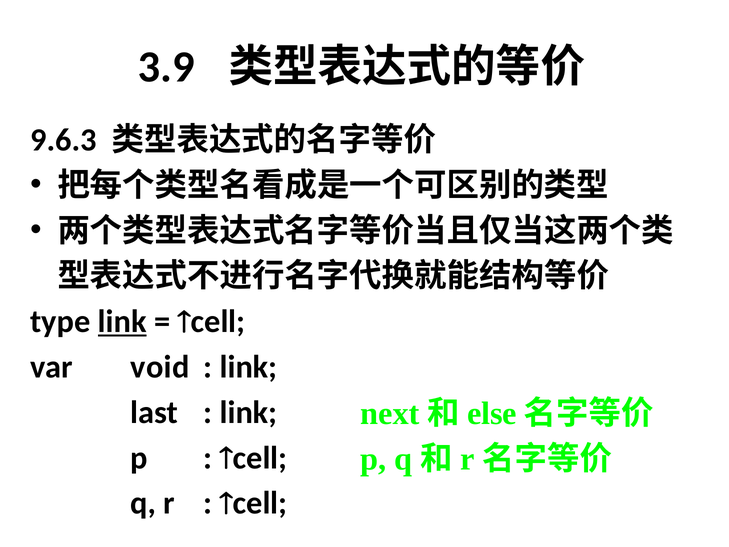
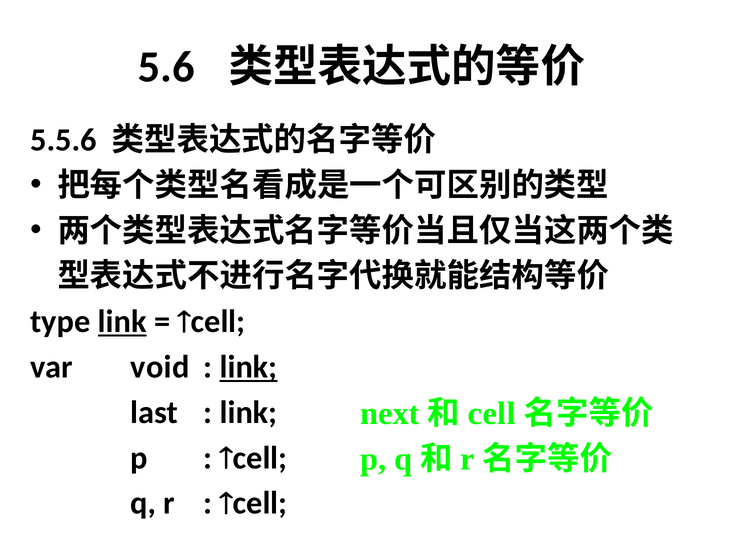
3.9: 3.9 -> 5.6 (166, 67)
9.6.3: 9.6.3 -> 5.5.6 (63, 140)
link underline: none -> present (248, 367)
else: else -> cell (492, 413)
